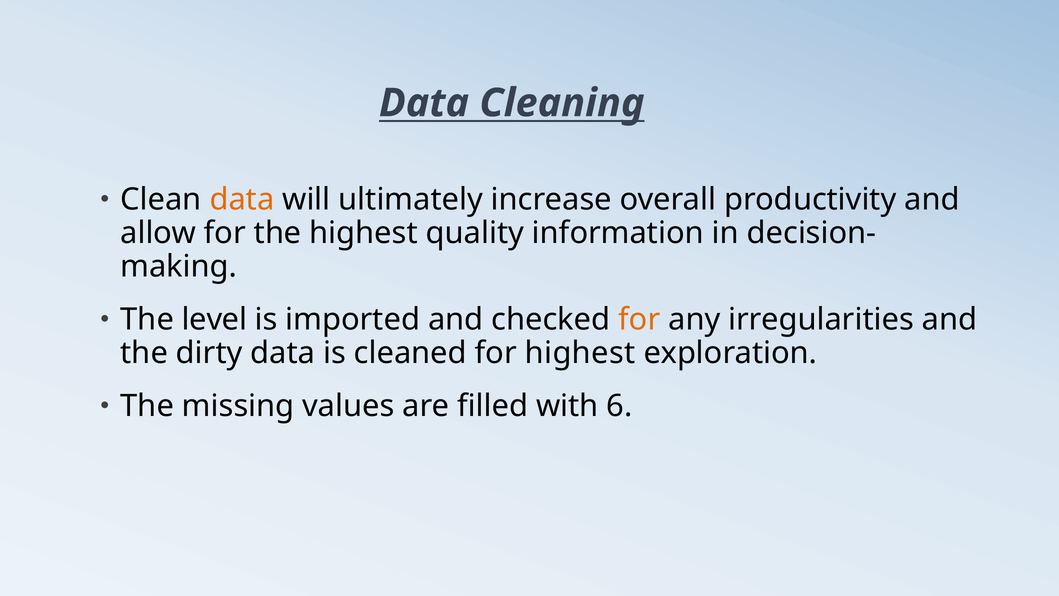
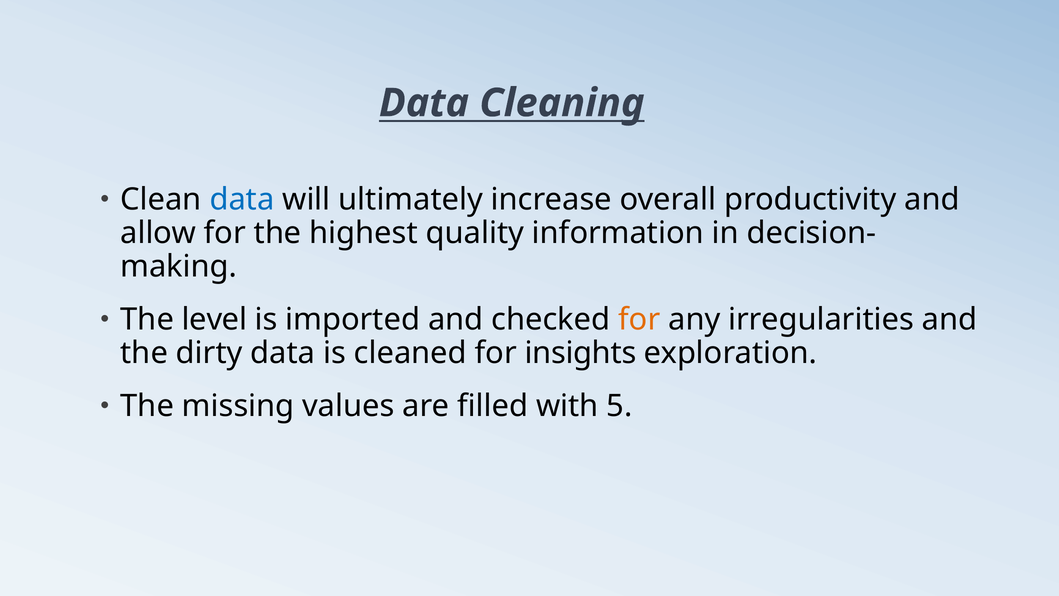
data colour: orange -> blue (242, 200)
for highest: highest -> insights (581, 353)
6: 6 -> 5 (619, 406)
